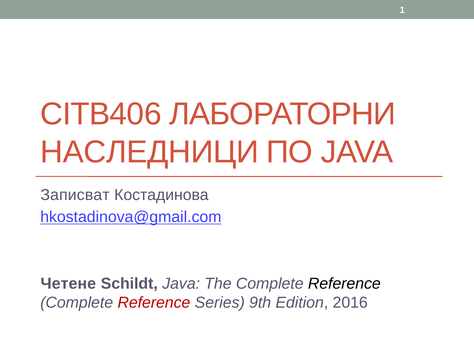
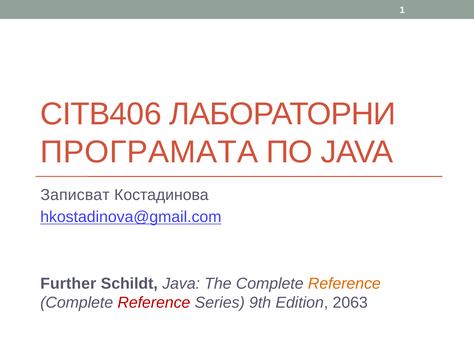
НАСЛЕДНИЦИ: НАСЛЕДНИЦИ -> ПРОГРАМАТА (149, 152)
Четене: Четене -> Further (68, 283)
Reference colour: black -> orange (344, 283)
2016: 2016 -> 2063 (350, 302)
